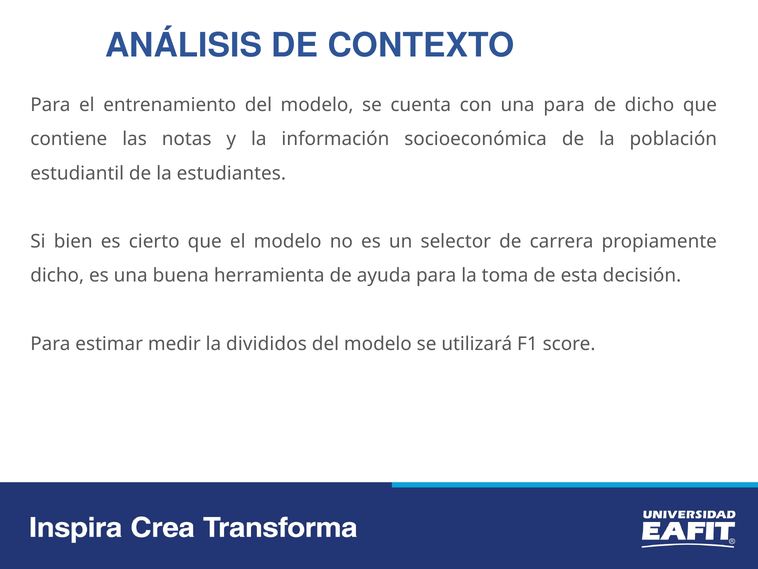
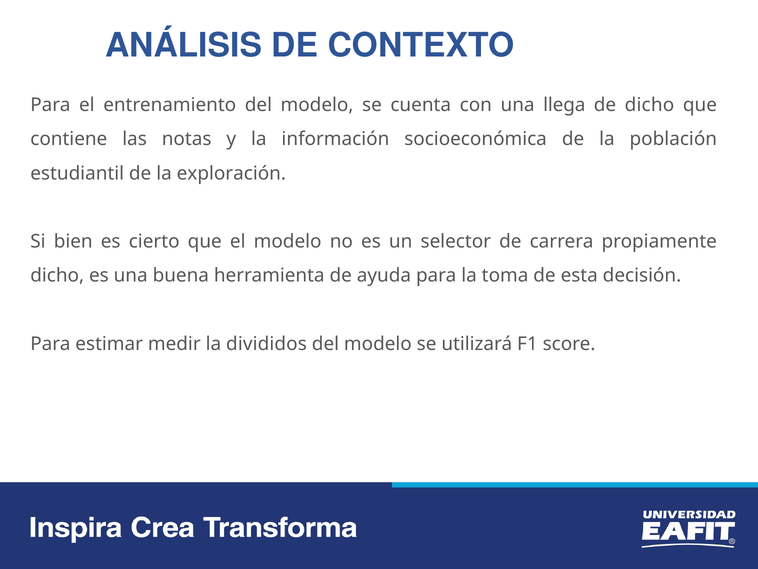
una para: para -> llega (564, 105)
estudiantes: estudiantes -> exploración (231, 173)
